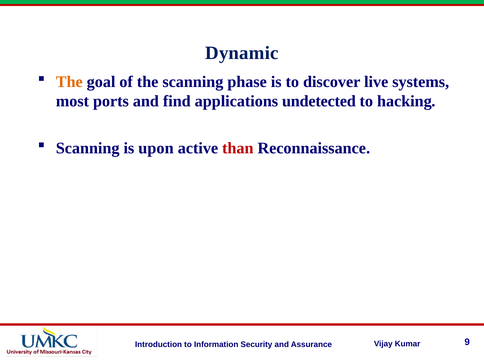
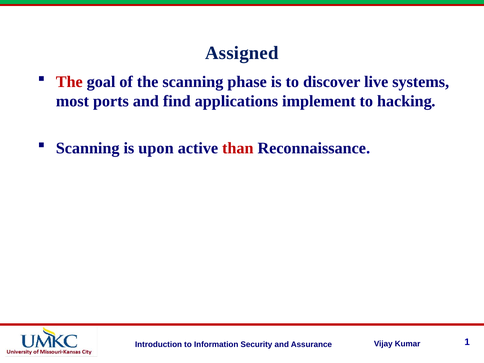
Dynamic: Dynamic -> Assigned (242, 53)
The colour: orange -> red (69, 82)
undetected: undetected -> implement (319, 101)
9: 9 -> 1 (467, 342)
